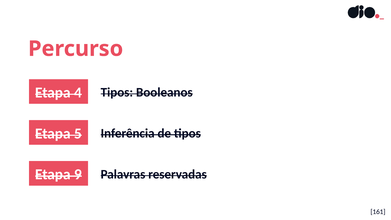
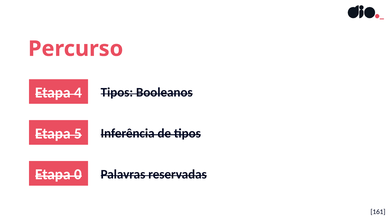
9: 9 -> 0 (78, 174)
